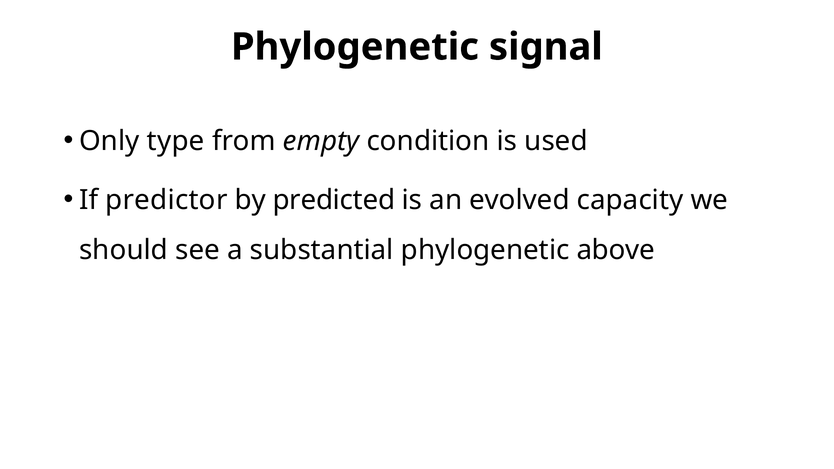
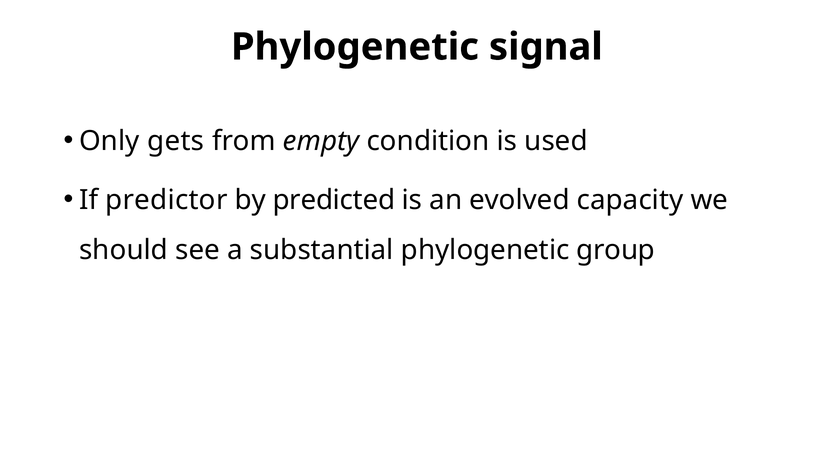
type: type -> gets (176, 141)
above: above -> group (616, 250)
